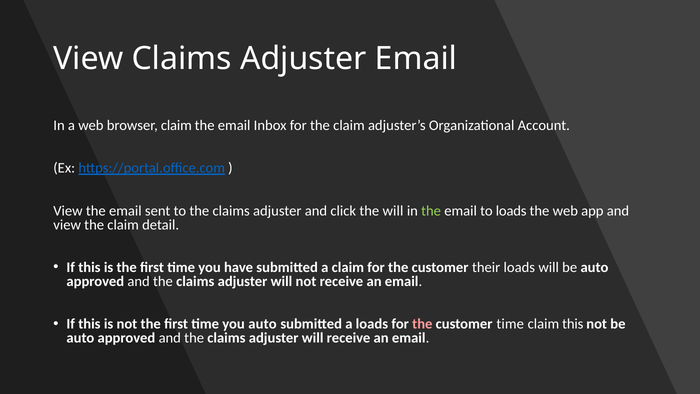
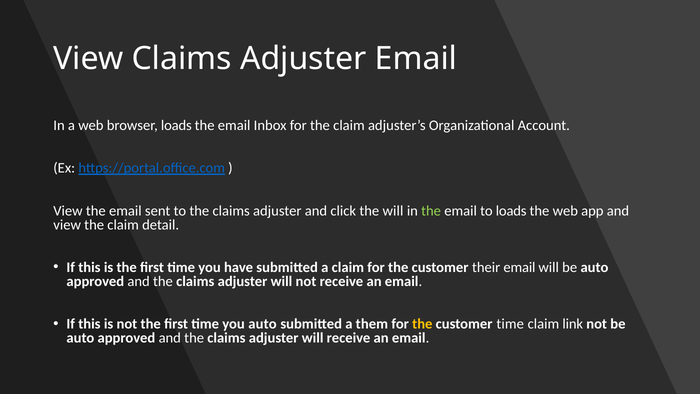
browser claim: claim -> loads (176, 125)
their loads: loads -> email (519, 267)
a loads: loads -> them (372, 324)
the colour: pink -> yellow (422, 324)
claim this: this -> link (573, 324)
